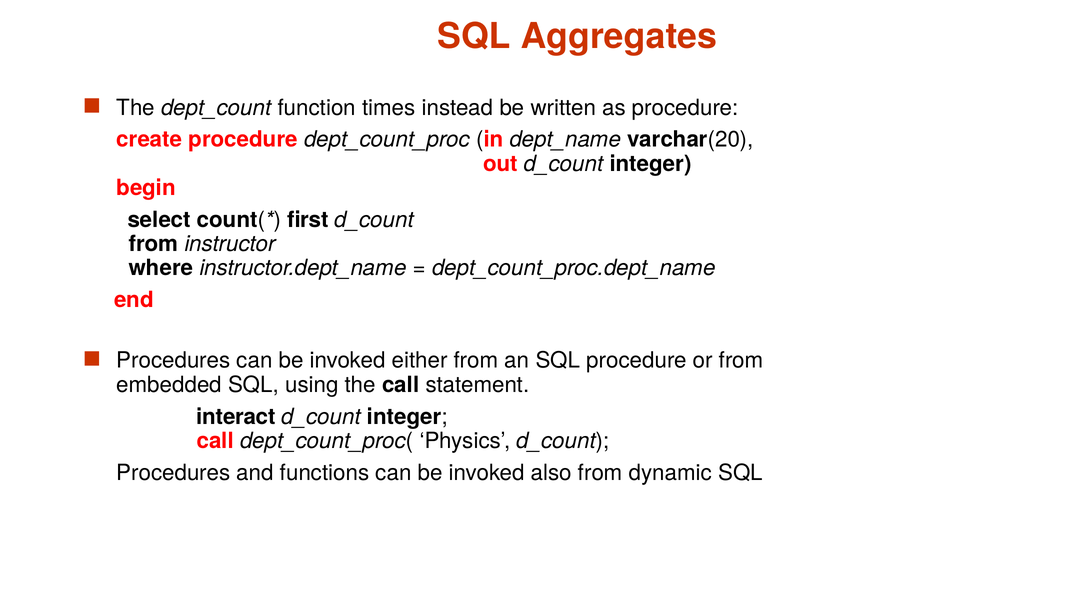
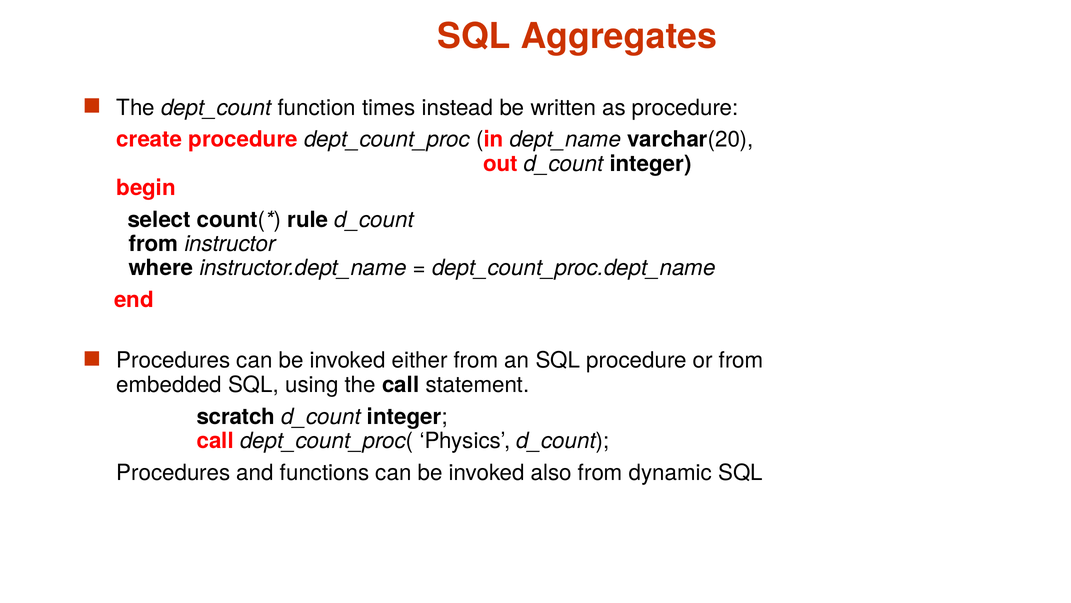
first: first -> rule (308, 220)
interact: interact -> scratch (236, 416)
